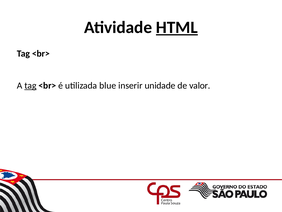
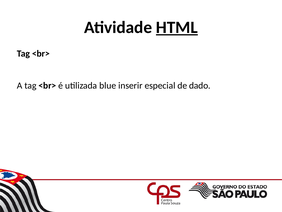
tag underline: present -> none (30, 85)
unidade: unidade -> especial (160, 85)
valor: valor -> dado (200, 85)
